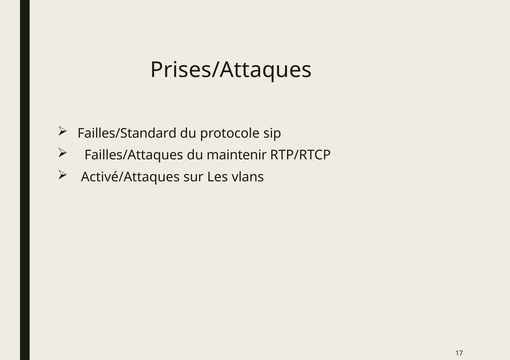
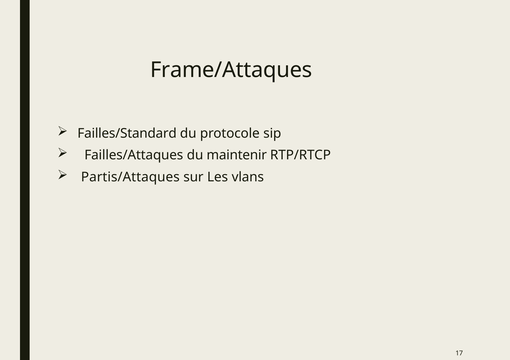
Prises/Attaques: Prises/Attaques -> Frame/Attaques (231, 70)
Activé/Attaques: Activé/Attaques -> Partis/Attaques (130, 177)
